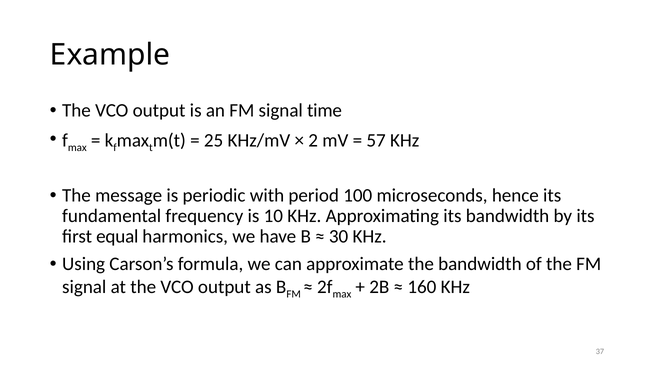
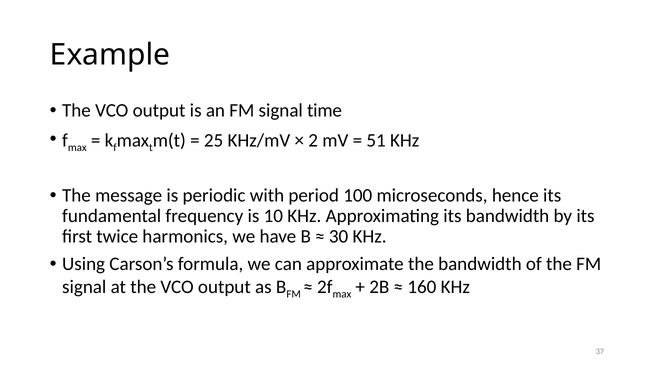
57: 57 -> 51 (376, 140)
equal: equal -> twice (117, 237)
